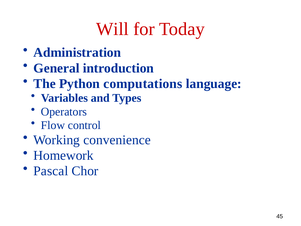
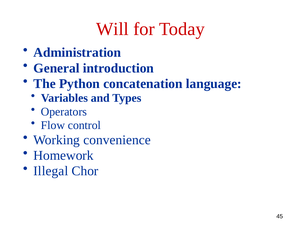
computations: computations -> concatenation (143, 84)
Pascal: Pascal -> Illegal (51, 171)
